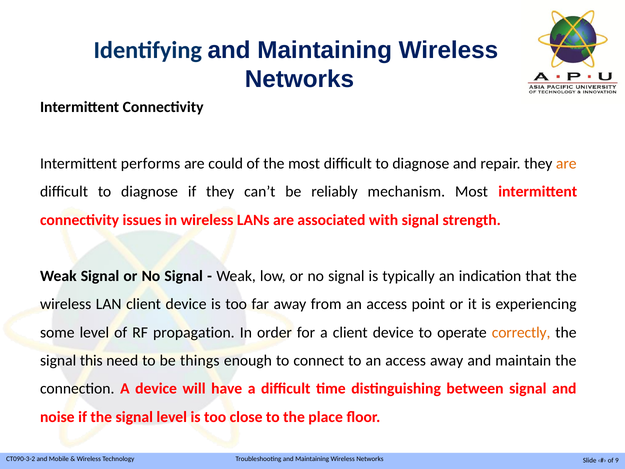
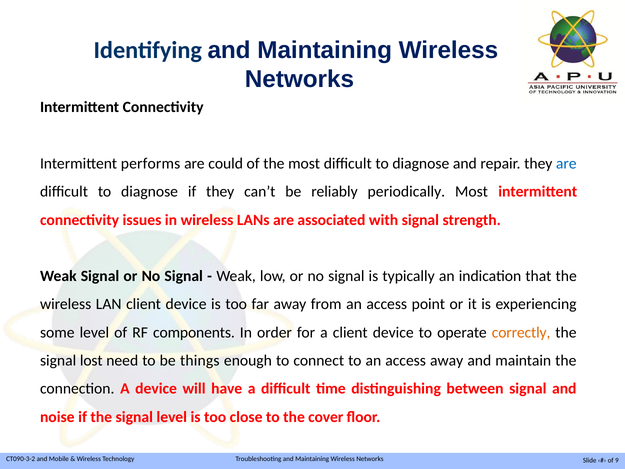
are colour: orange -> blue (566, 164)
mechanism: mechanism -> periodically (406, 192)
propagation: propagation -> components (194, 332)
this: this -> lost (91, 360)
place: place -> cover (326, 417)
